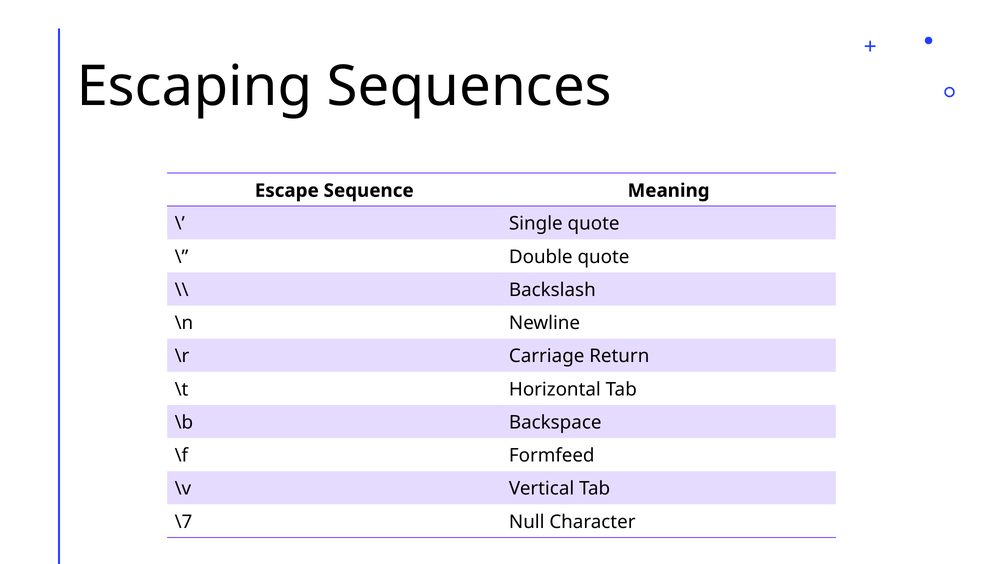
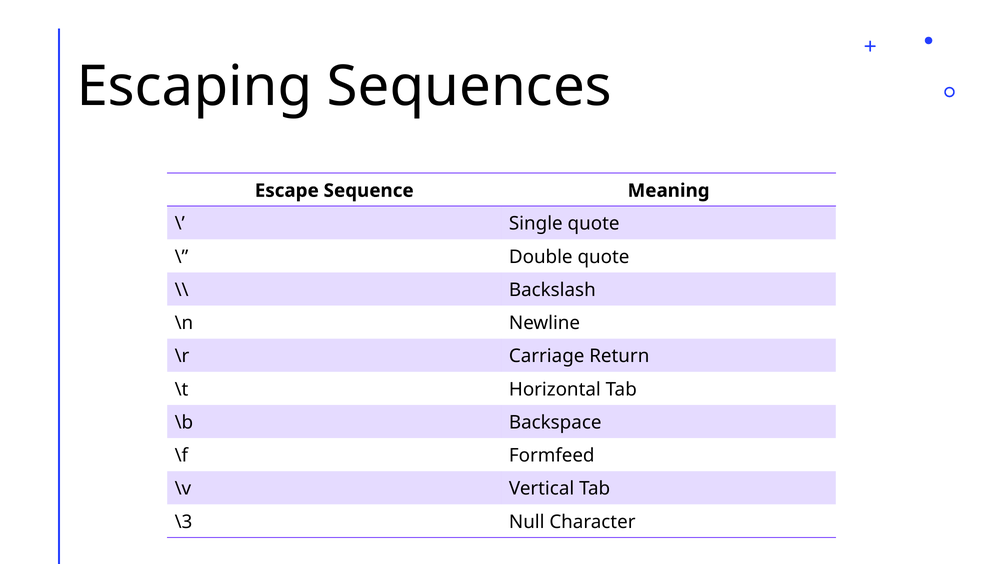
\7: \7 -> \3 (184, 522)
